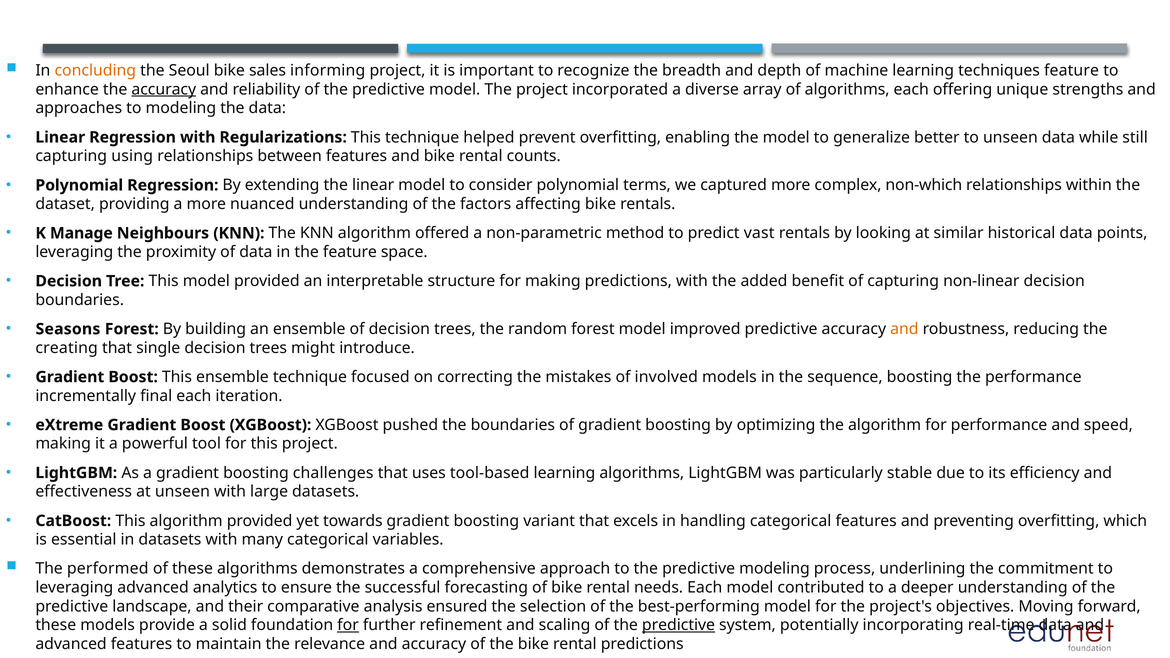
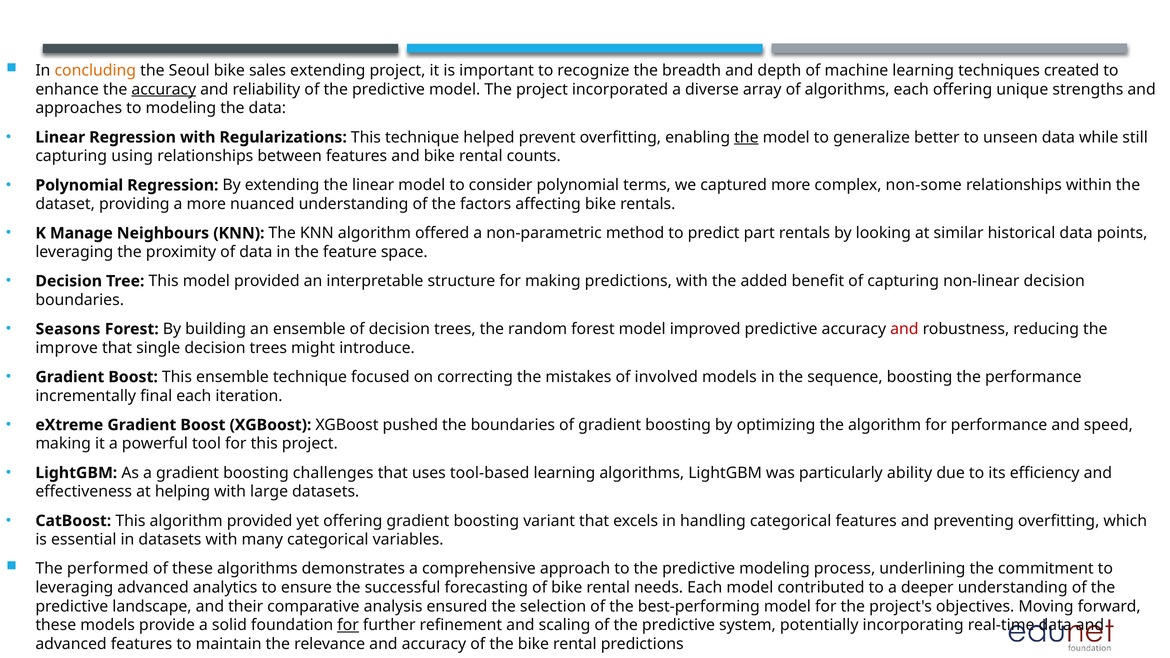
sales informing: informing -> extending (328, 71)
techniques feature: feature -> created (1072, 71)
the underline: none -> present (746, 137)
non-which: non-which -> non-some (924, 185)
vast: vast -> part (759, 233)
and colour: orange -> red (904, 329)
creating: creating -> improve (67, 348)
stable: stable -> ability (910, 473)
at unseen: unseen -> helping (183, 492)
yet towards: towards -> offering (353, 521)
predictive underline: present -> none (679, 625)
